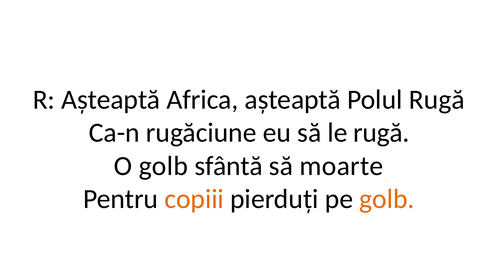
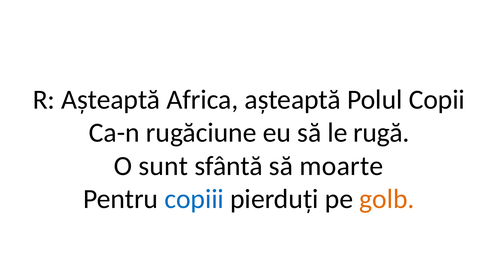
Polul Rugă: Rugă -> Copii (437, 100)
O golb: golb -> sunt (163, 166)
copiii colour: orange -> blue (194, 199)
